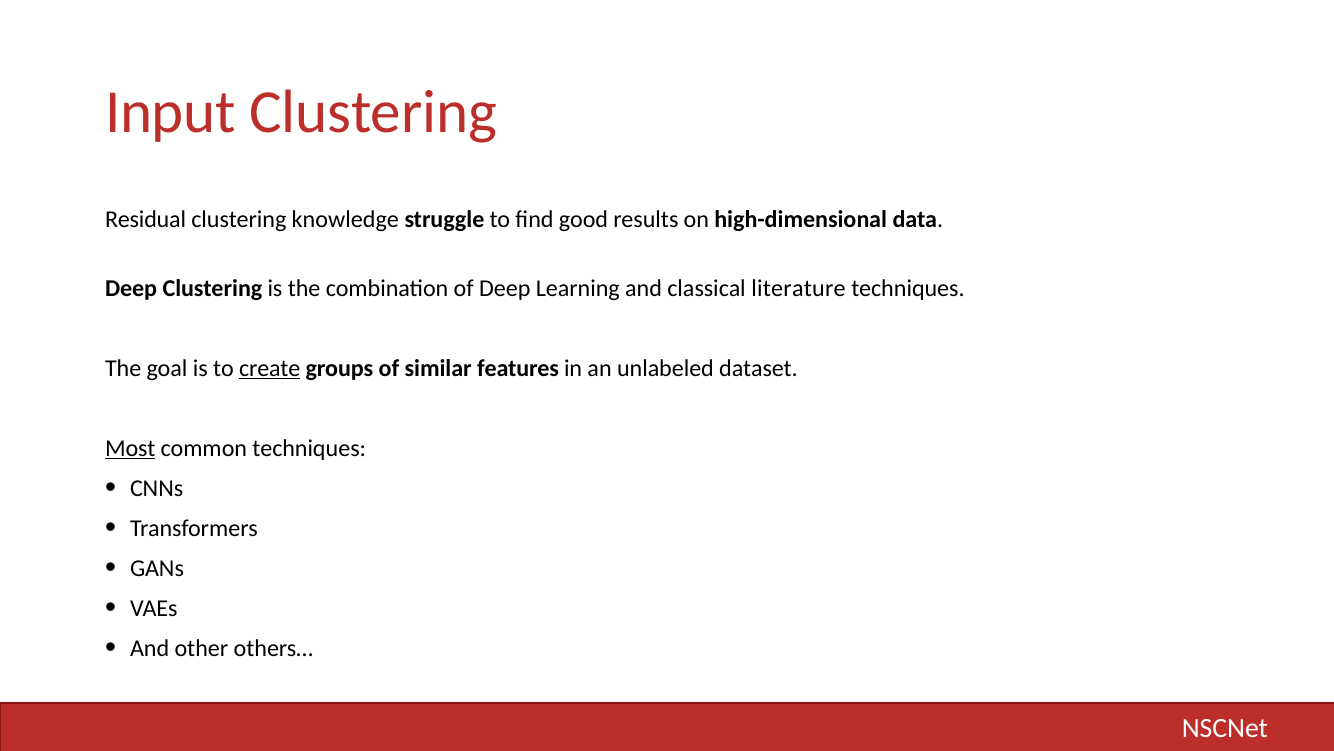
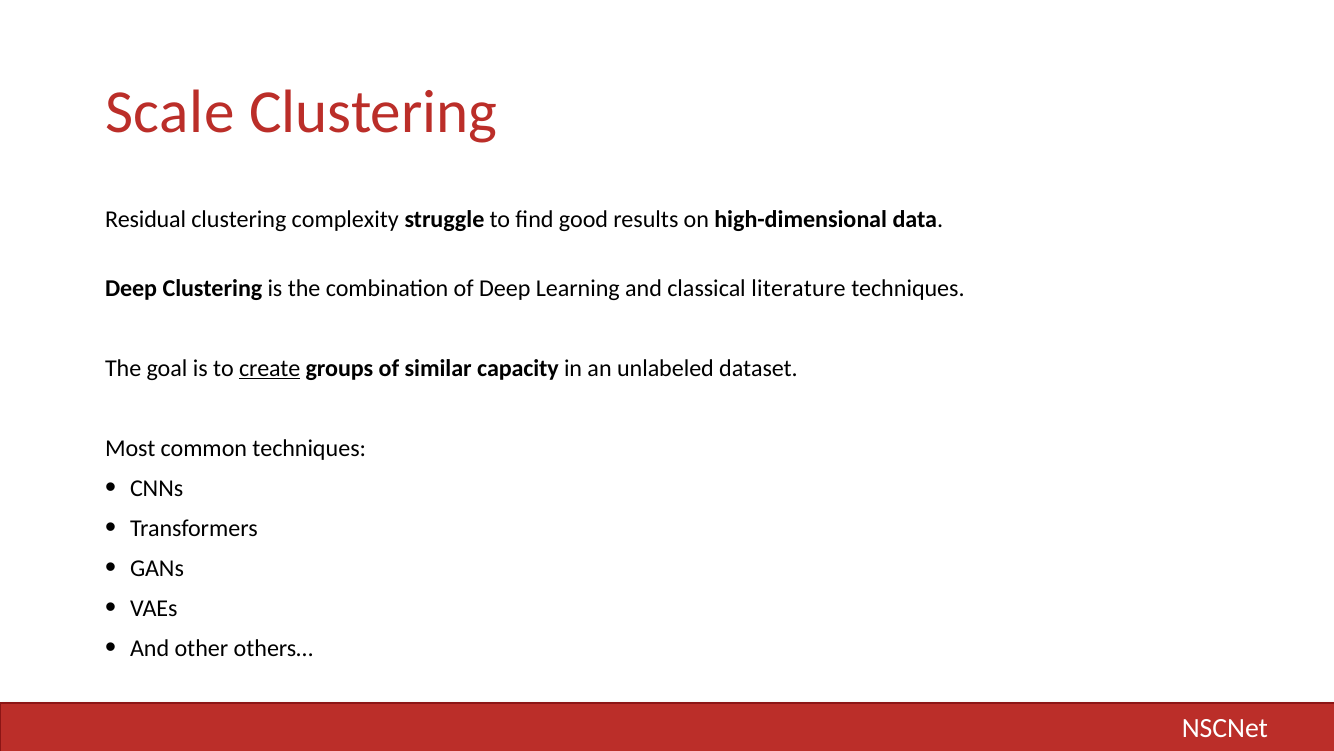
Input: Input -> Scale (170, 112)
knowledge: knowledge -> complexity (345, 219)
features: features -> capacity (518, 368)
Most underline: present -> none (130, 448)
